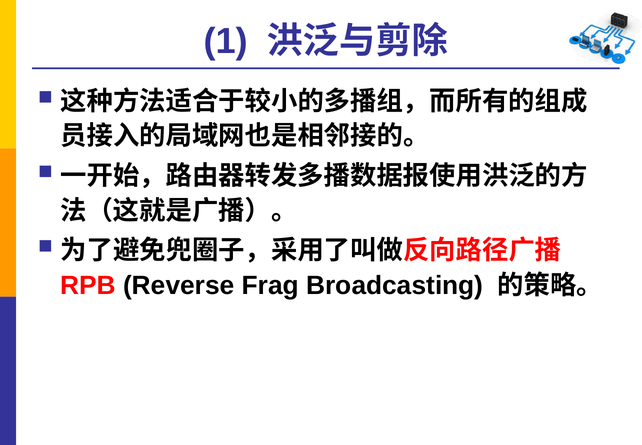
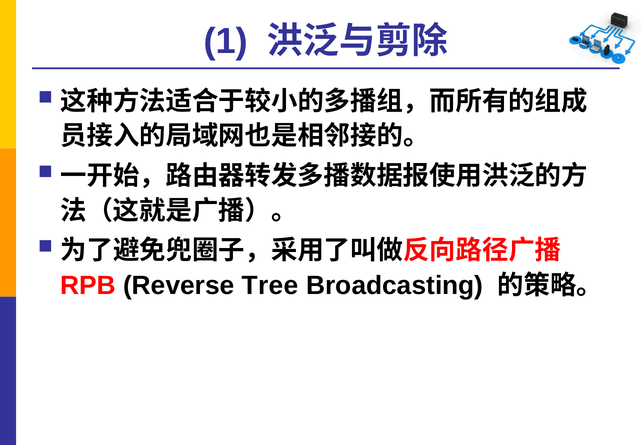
Frag: Frag -> Tree (270, 285)
